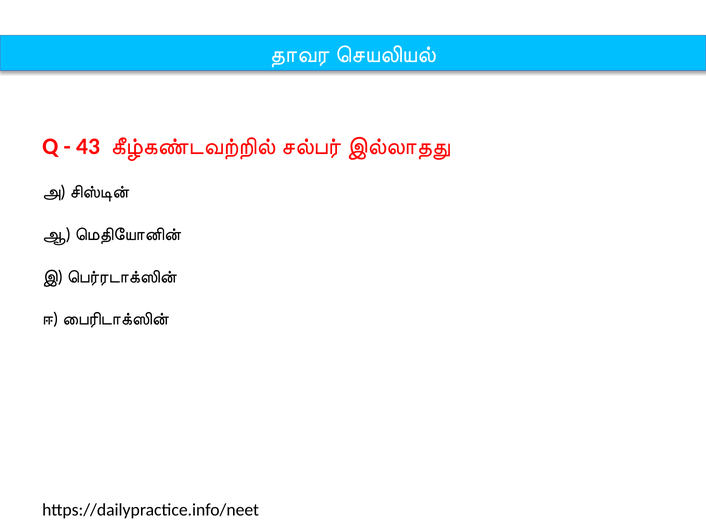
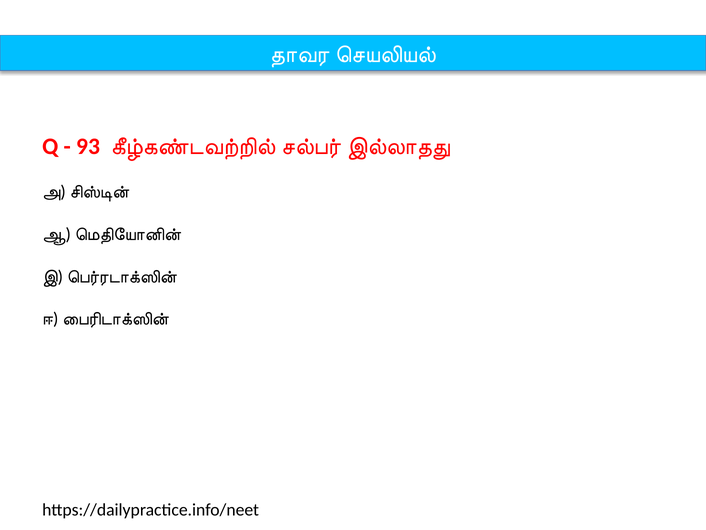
43: 43 -> 93 (88, 146)
